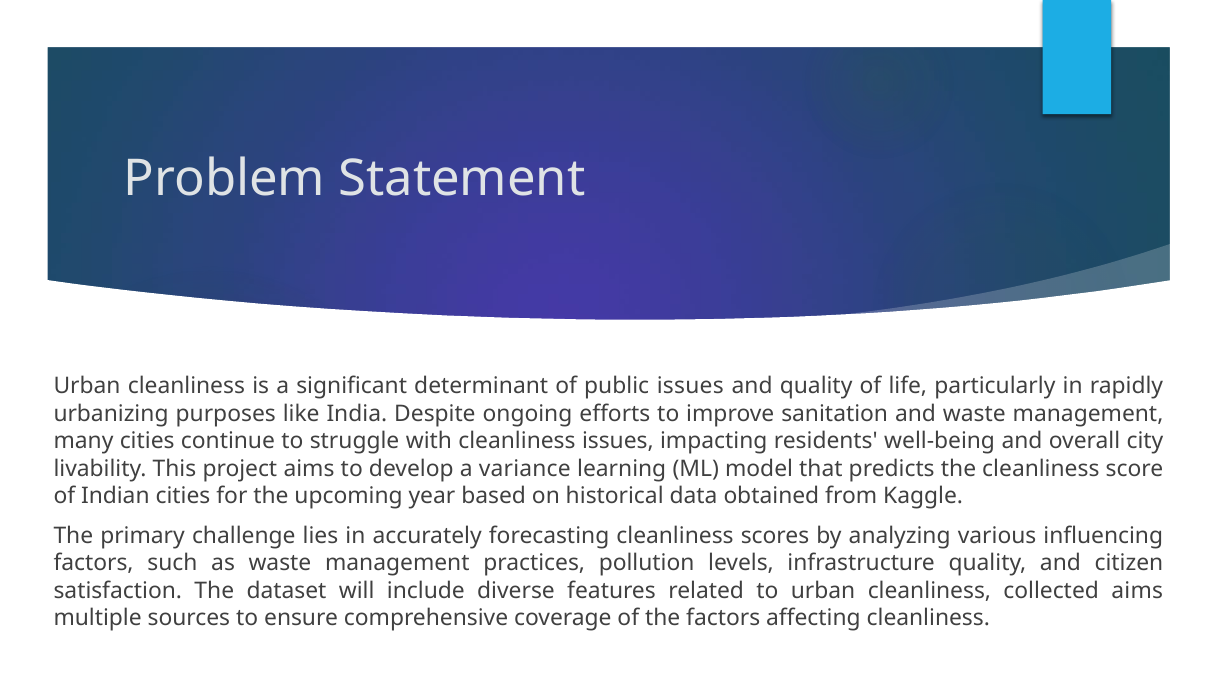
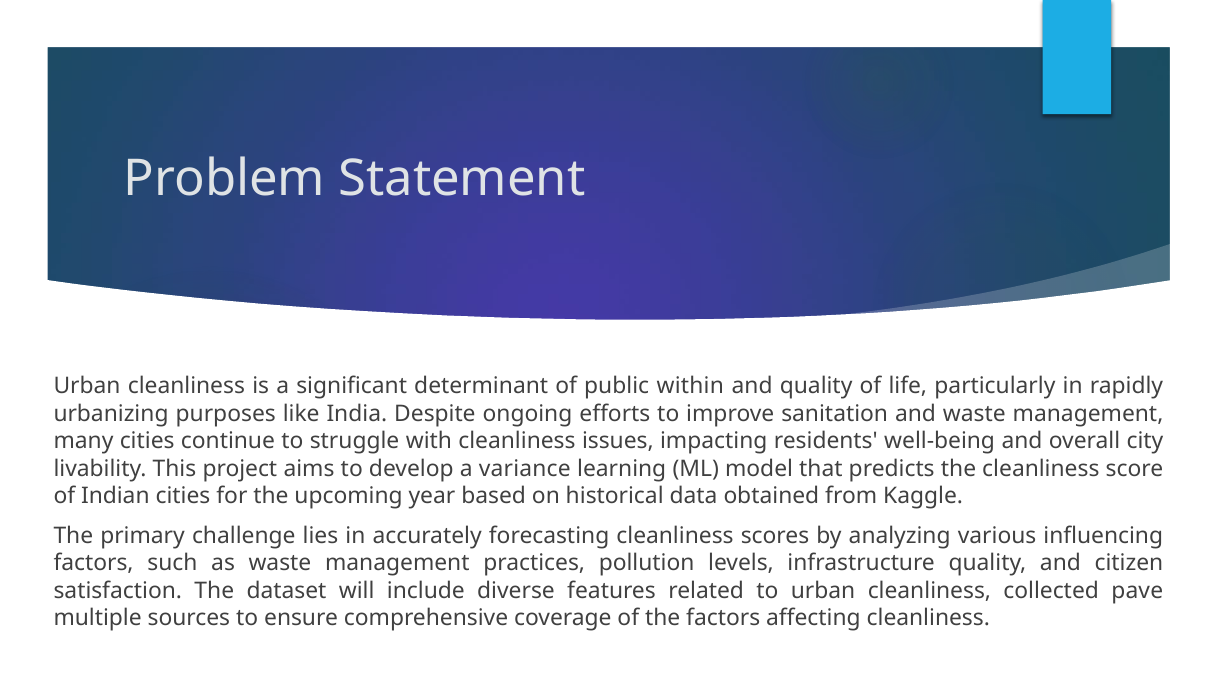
public issues: issues -> within (690, 386)
collected aims: aims -> pave (1137, 591)
